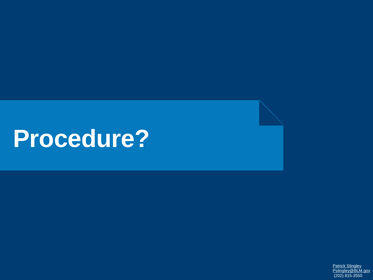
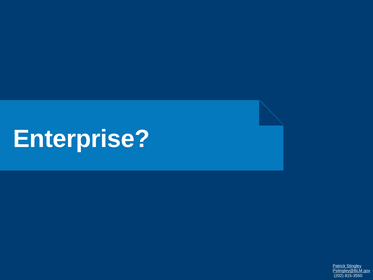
Procedure: Procedure -> Enterprise (81, 139)
